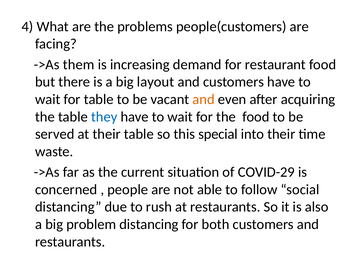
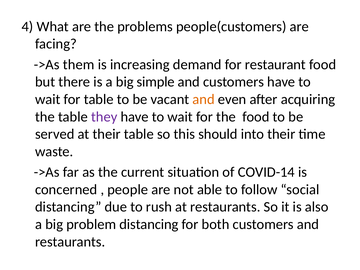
layout: layout -> simple (156, 82)
they colour: blue -> purple (104, 117)
special: special -> should (218, 134)
COVID-29: COVID-29 -> COVID-14 (266, 172)
